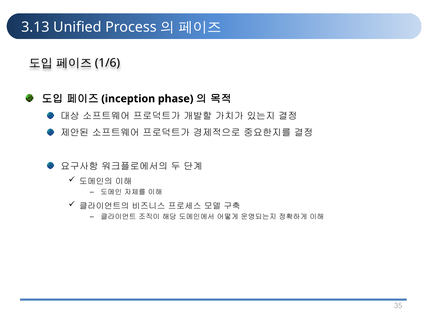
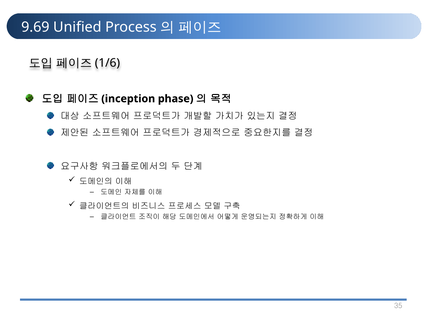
3.13: 3.13 -> 9.69 (35, 27)
